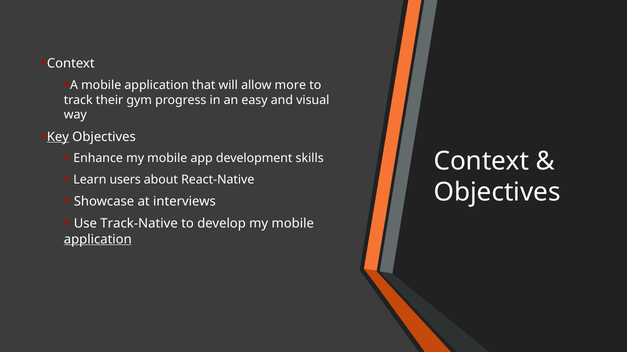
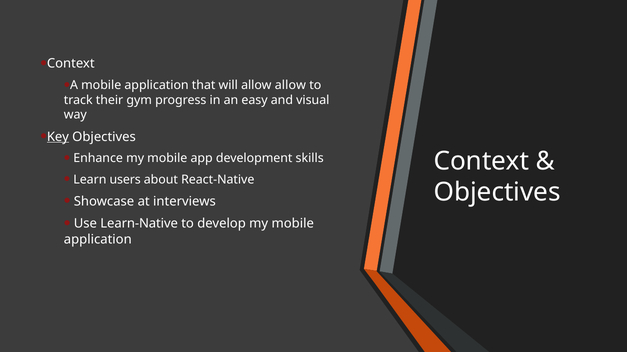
allow more: more -> allow (290, 85)
Track-Native: Track-Native -> Learn-Native (139, 224)
application underline: present -> none (98, 240)
